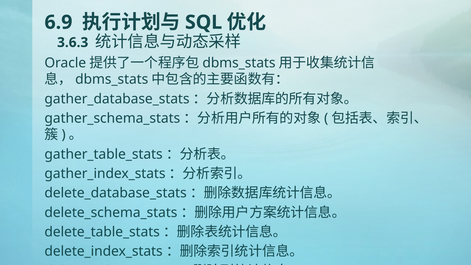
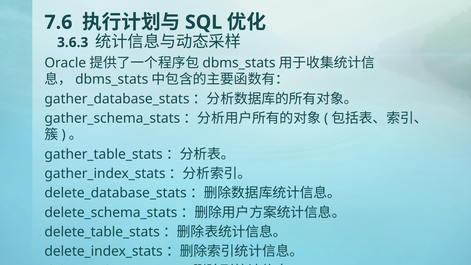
6.9: 6.9 -> 7.6 (58, 22)
